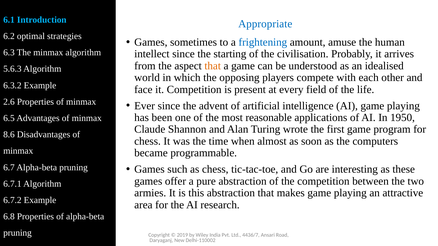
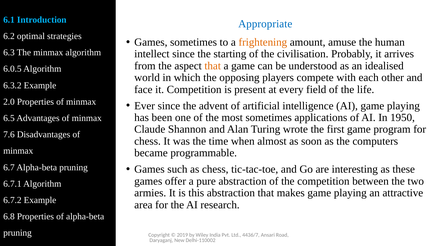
frightening colour: blue -> orange (263, 42)
5.6.3: 5.6.3 -> 6.0.5 (12, 69)
2.6: 2.6 -> 2.0 (9, 102)
most reasonable: reasonable -> sometimes (269, 118)
8.6: 8.6 -> 7.6 (9, 135)
